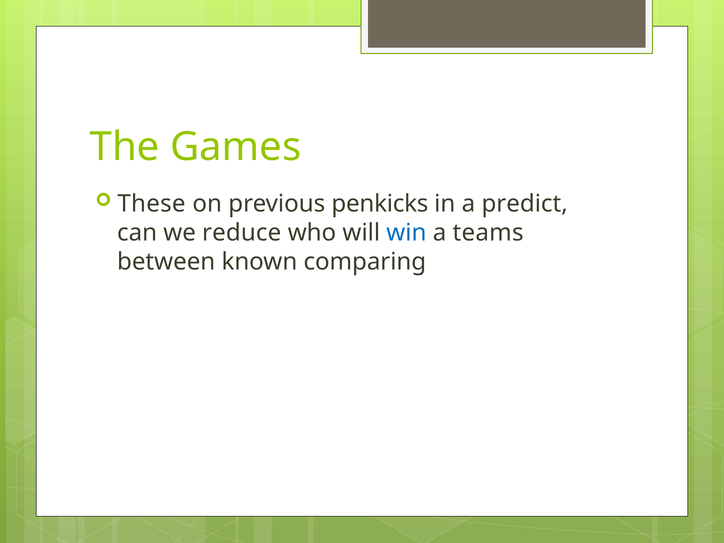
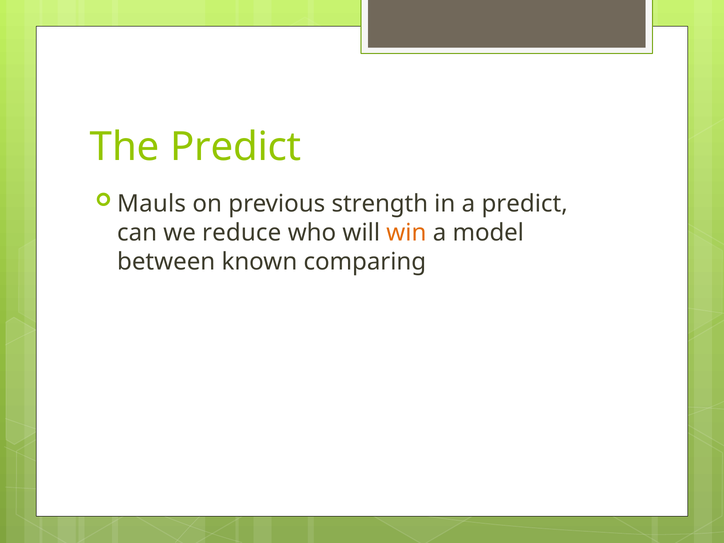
The Games: Games -> Predict (236, 147)
These: These -> Mauls (152, 204)
penkicks: penkicks -> strength (380, 204)
win colour: blue -> orange (406, 233)
teams: teams -> model (488, 233)
